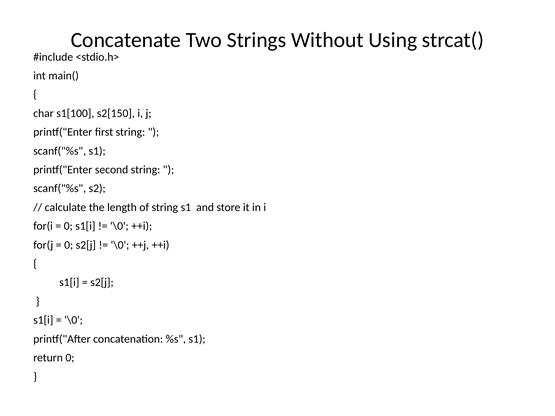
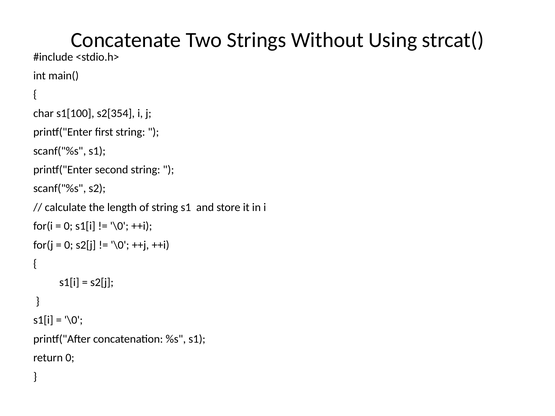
s2[150: s2[150 -> s2[354 (116, 113)
